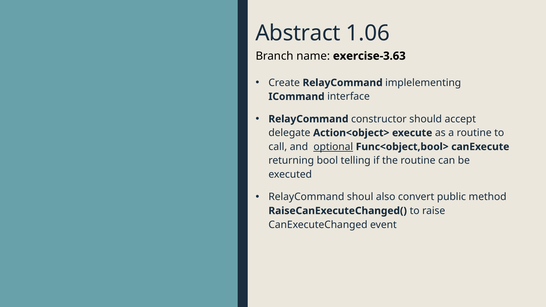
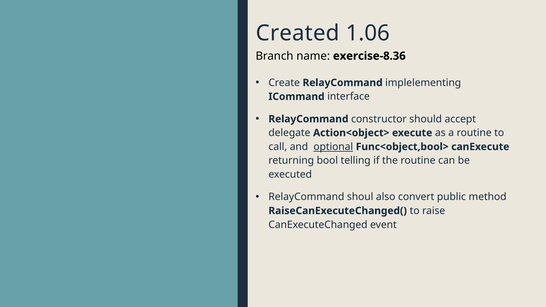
Abstract: Abstract -> Created (298, 33)
exercise-3.63: exercise-3.63 -> exercise-8.36 (369, 56)
